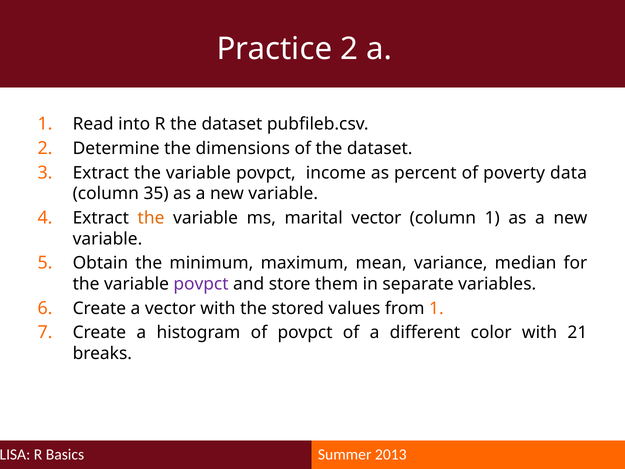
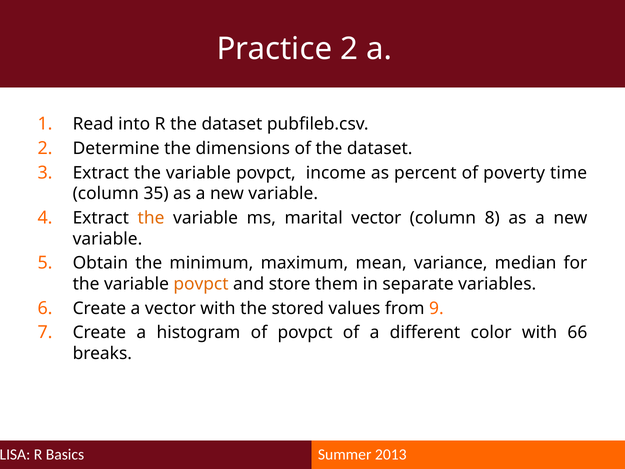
data: data -> time (569, 173)
column 1: 1 -> 8 (492, 218)
povpct colour: purple -> orange (201, 284)
from 1: 1 -> 9 (436, 308)
21: 21 -> 66 (577, 333)
